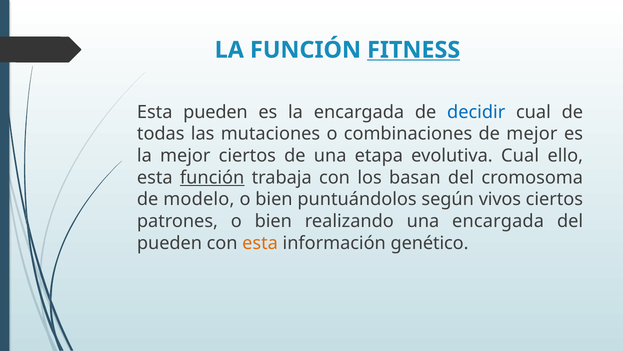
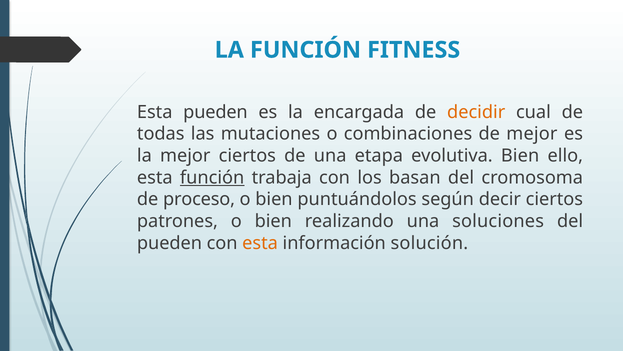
FITNESS underline: present -> none (414, 50)
decidir colour: blue -> orange (476, 112)
evolutiva Cual: Cual -> Bien (520, 155)
modelo: modelo -> proceso (199, 199)
vivos: vivos -> decir (500, 199)
una encargada: encargada -> soluciones (498, 221)
genético: genético -> solución (429, 243)
